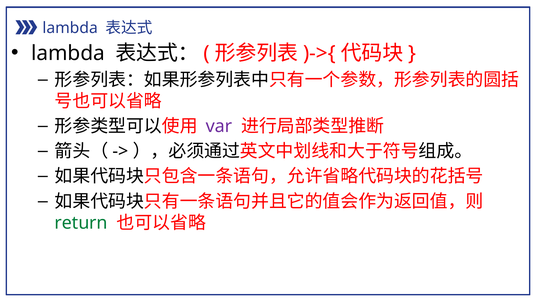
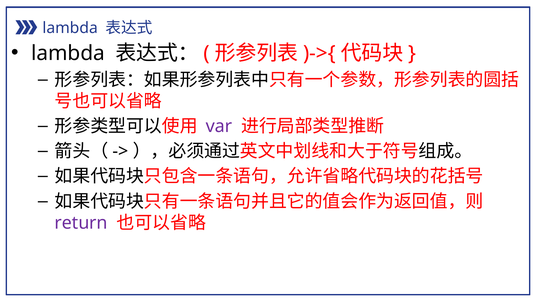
return colour: green -> purple (81, 223)
